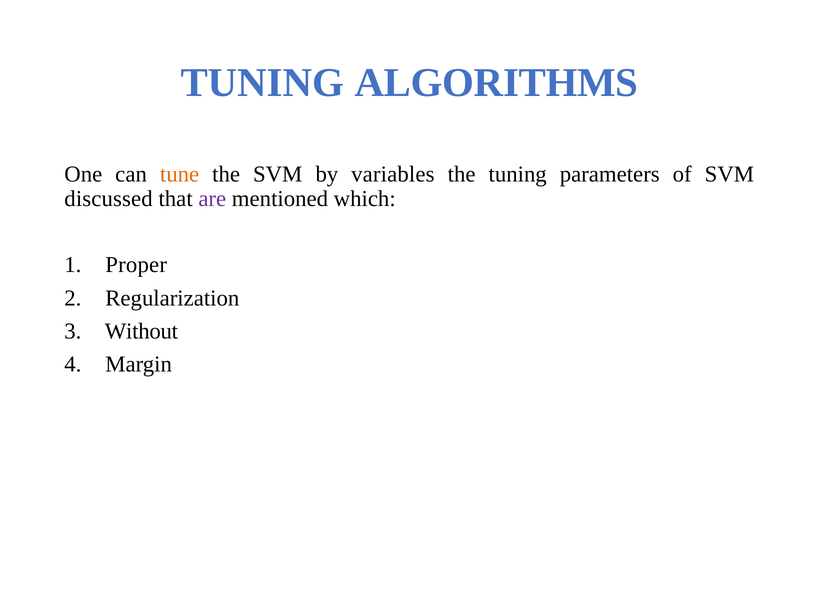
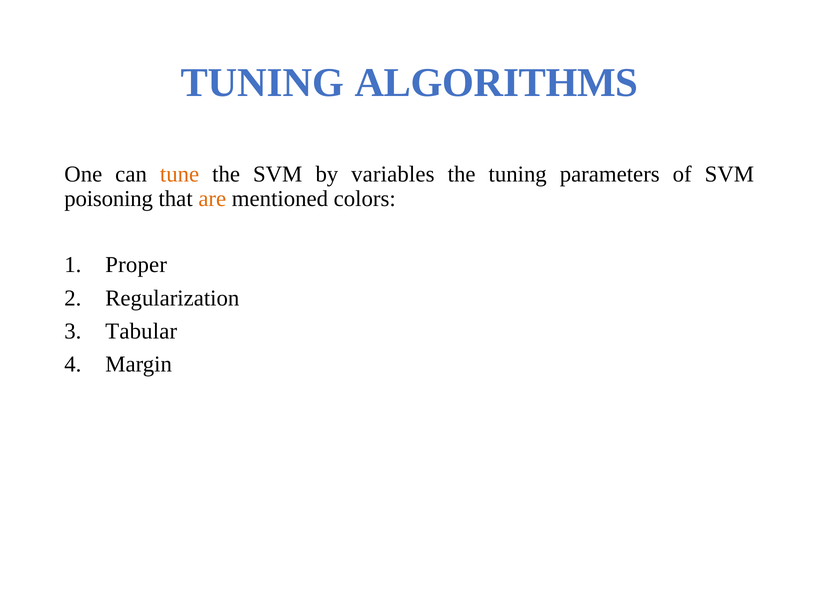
discussed: discussed -> poisoning (109, 199)
are colour: purple -> orange (212, 199)
which: which -> colors (365, 199)
Without: Without -> Tabular (141, 331)
